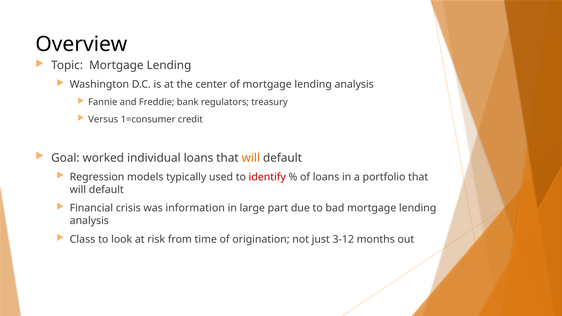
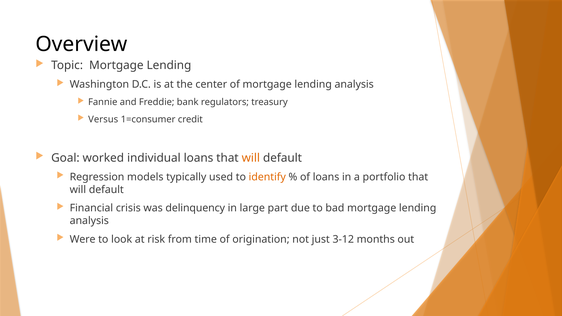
identify colour: red -> orange (267, 177)
information: information -> delinquency (195, 208)
Class: Class -> Were (83, 239)
